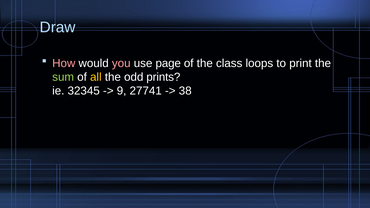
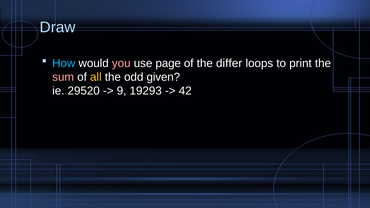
How colour: pink -> light blue (64, 63)
class: class -> differ (229, 63)
sum colour: light green -> pink (63, 77)
prints: prints -> given (163, 77)
32345: 32345 -> 29520 (84, 91)
27741: 27741 -> 19293 (146, 91)
38: 38 -> 42 (185, 91)
